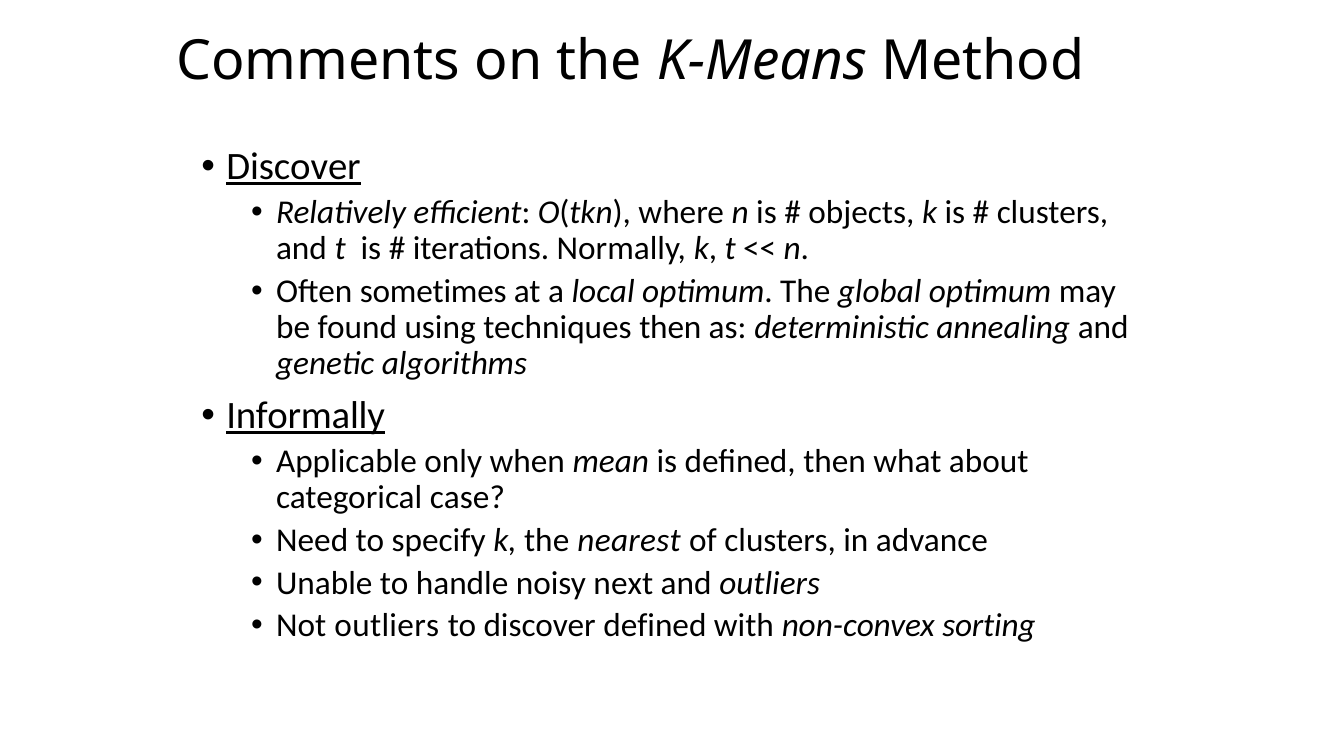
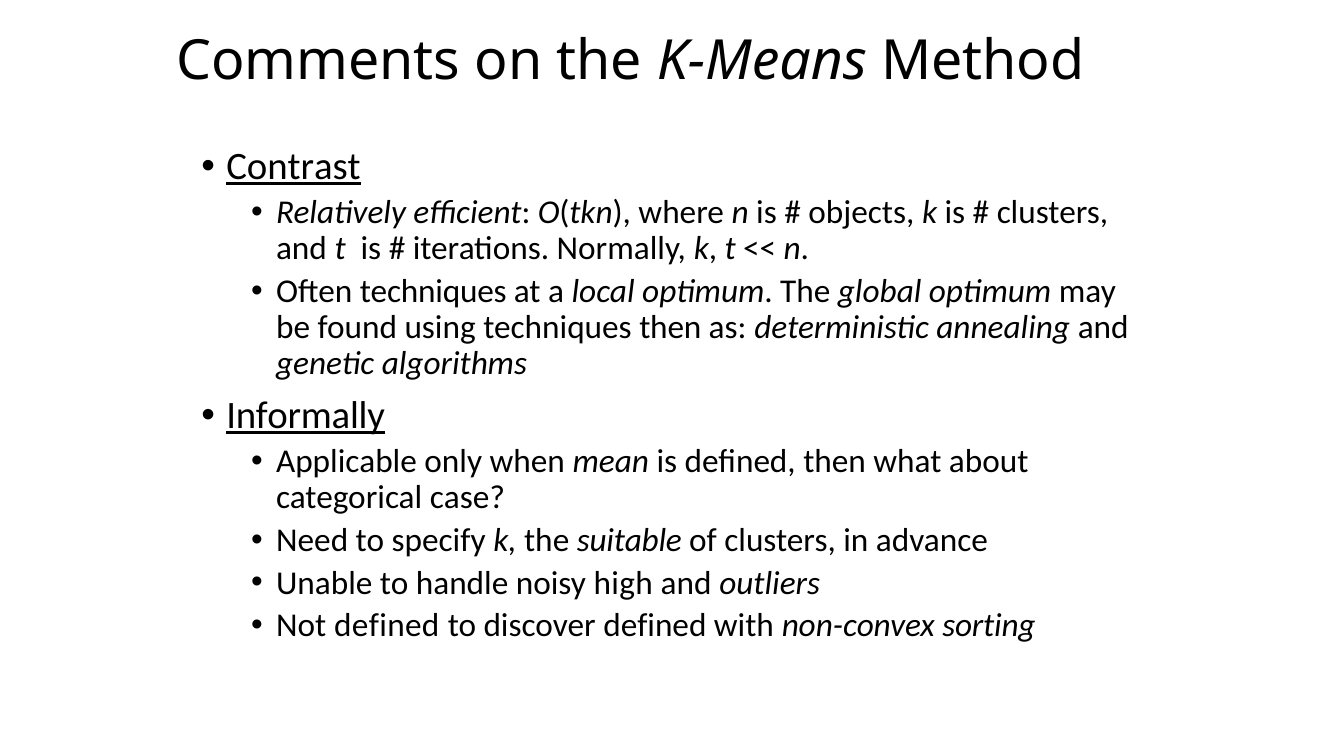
Discover: Discover -> Contrast (293, 167)
Often sometimes: sometimes -> techniques (433, 292)
nearest: nearest -> suitable (629, 541)
next: next -> high (623, 584)
Not outliers: outliers -> defined (387, 627)
